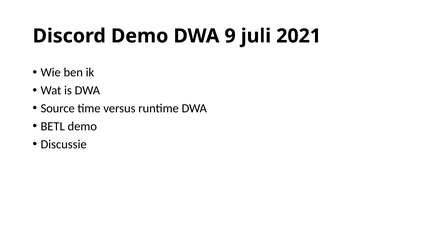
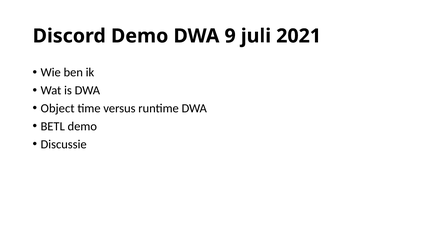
Source: Source -> Object (58, 108)
